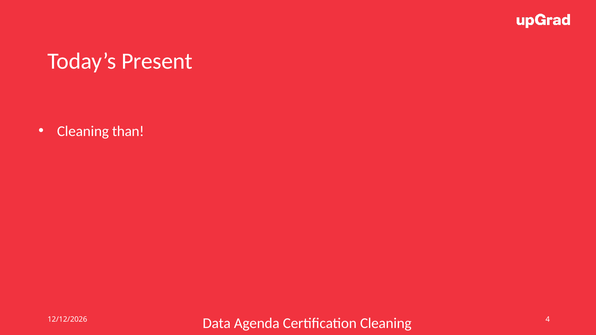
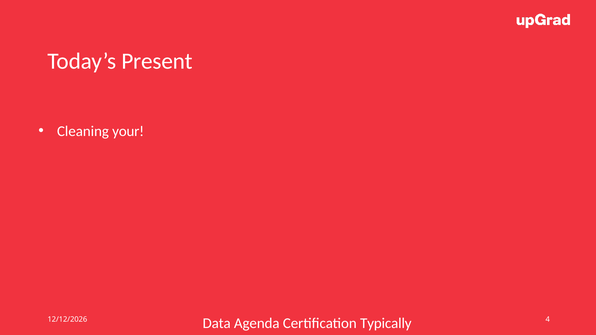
than: than -> your (128, 131)
Certification Cleaning: Cleaning -> Typically (386, 324)
